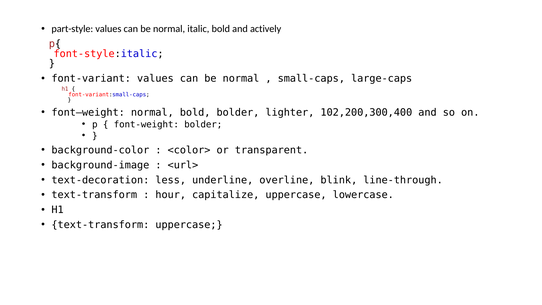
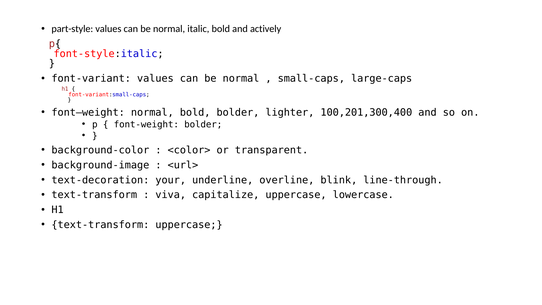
102,200,300,400: 102,200,300,400 -> 100,201,300,400 (366, 112)
less: less -> your (171, 180)
hour: hour -> viva (171, 195)
